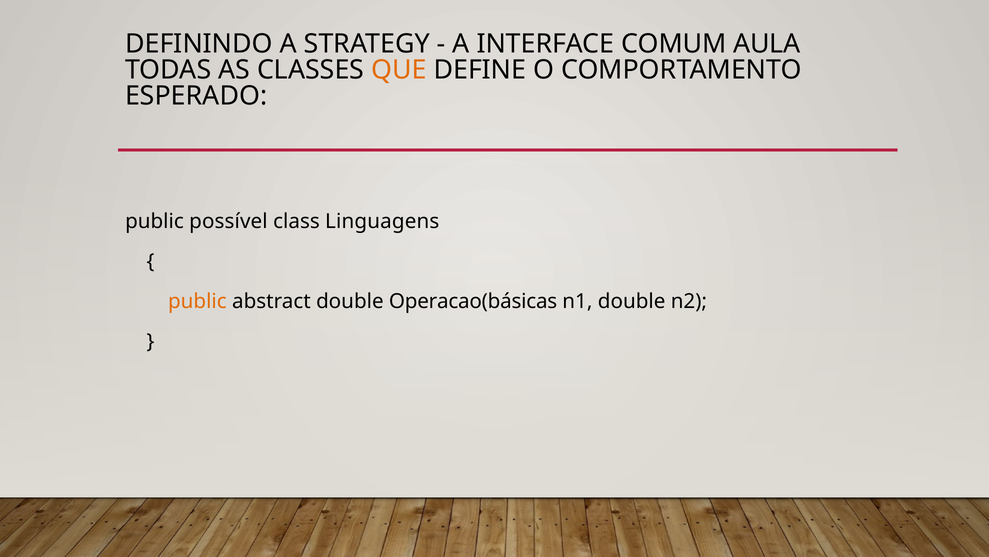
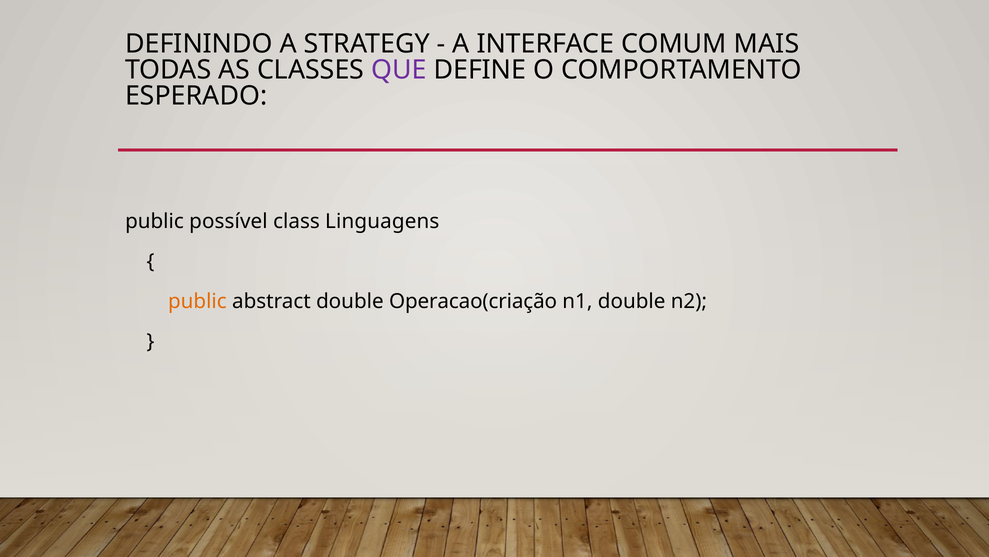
AULA: AULA -> MAIS (766, 44)
QUE colour: orange -> purple (399, 70)
Operacao(básicas: Operacao(básicas -> Operacao(criação (473, 301)
